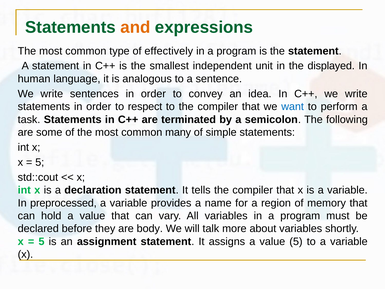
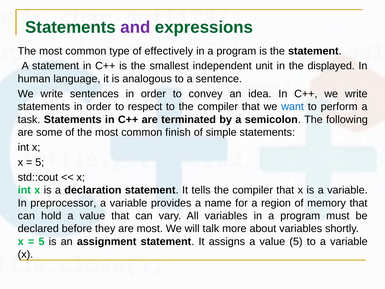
and colour: orange -> purple (135, 27)
many: many -> finish (178, 132)
preprocessed: preprocessed -> preprocessor (63, 203)
are body: body -> most (150, 229)
